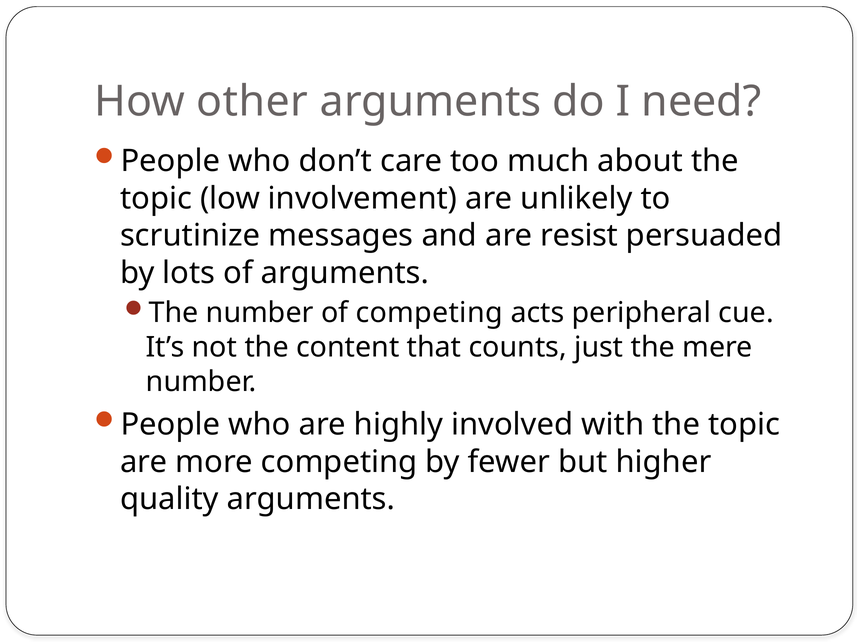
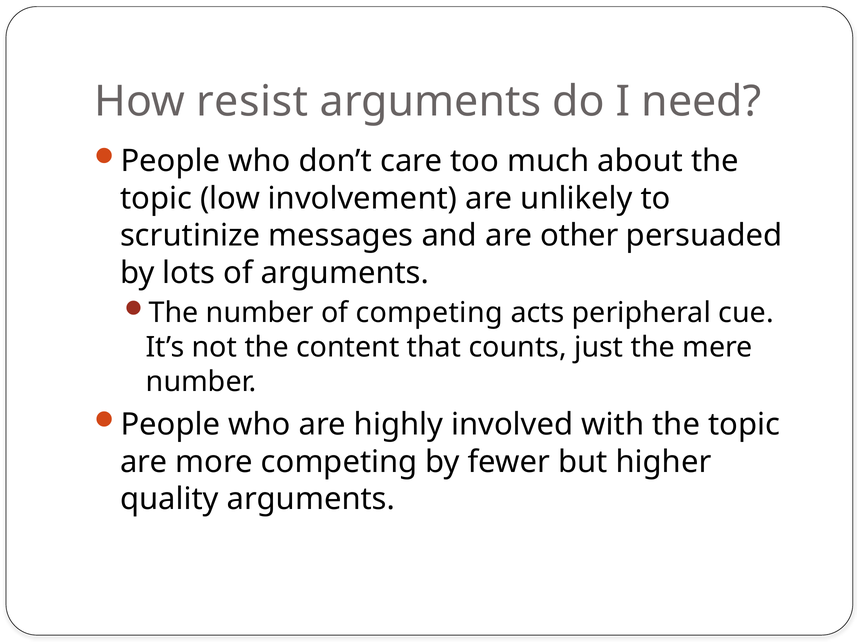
other: other -> resist (252, 102)
resist: resist -> other (579, 236)
